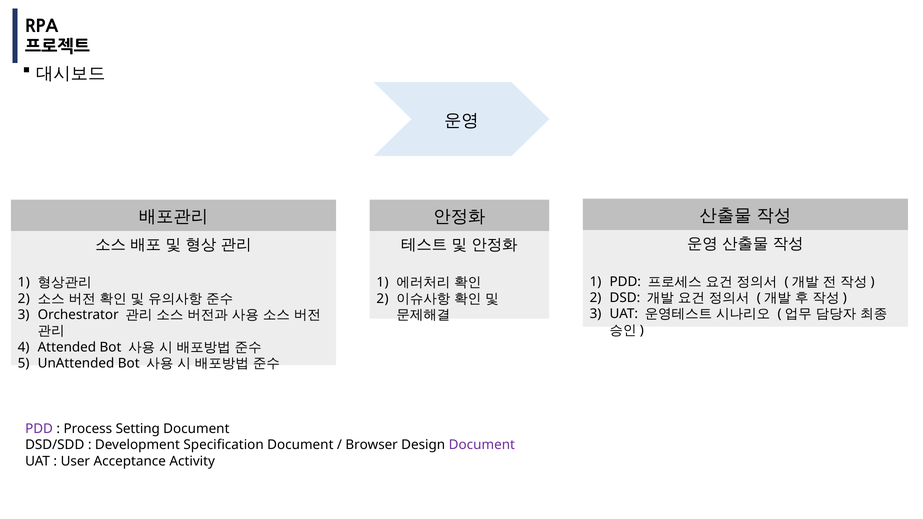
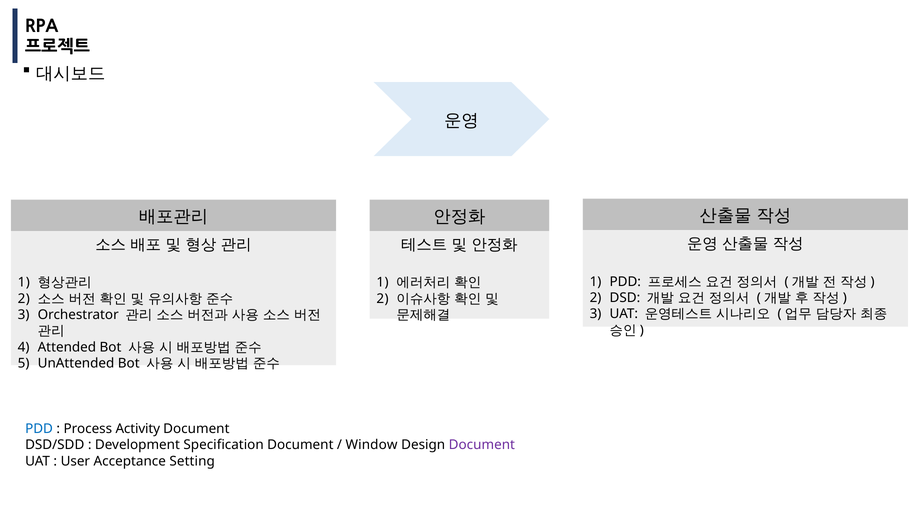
PDD colour: purple -> blue (39, 429)
Setting: Setting -> Activity (138, 429)
Browser: Browser -> Window (372, 445)
Activity: Activity -> Setting (192, 461)
